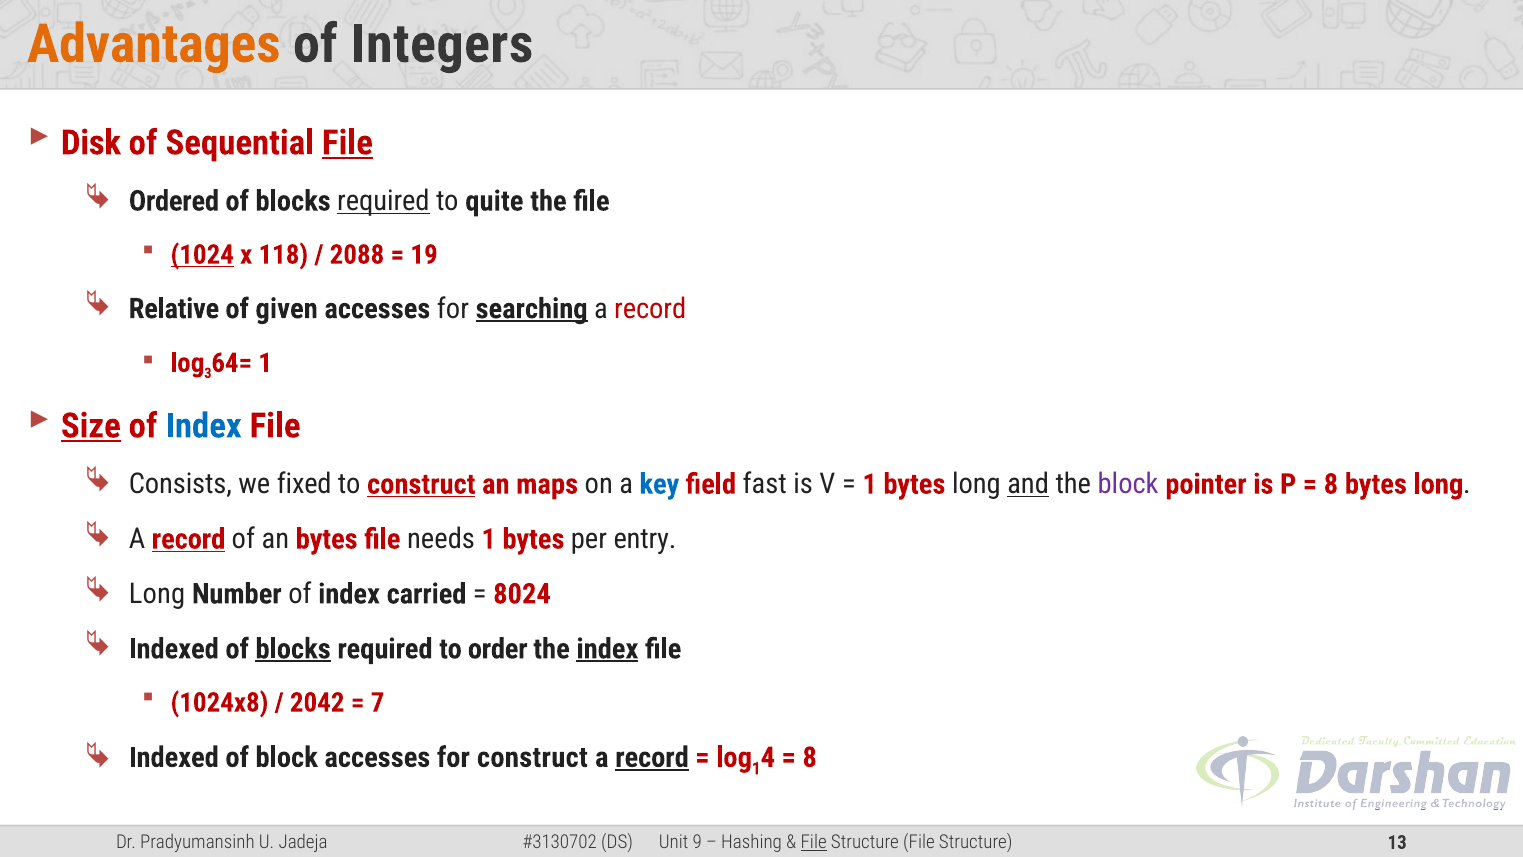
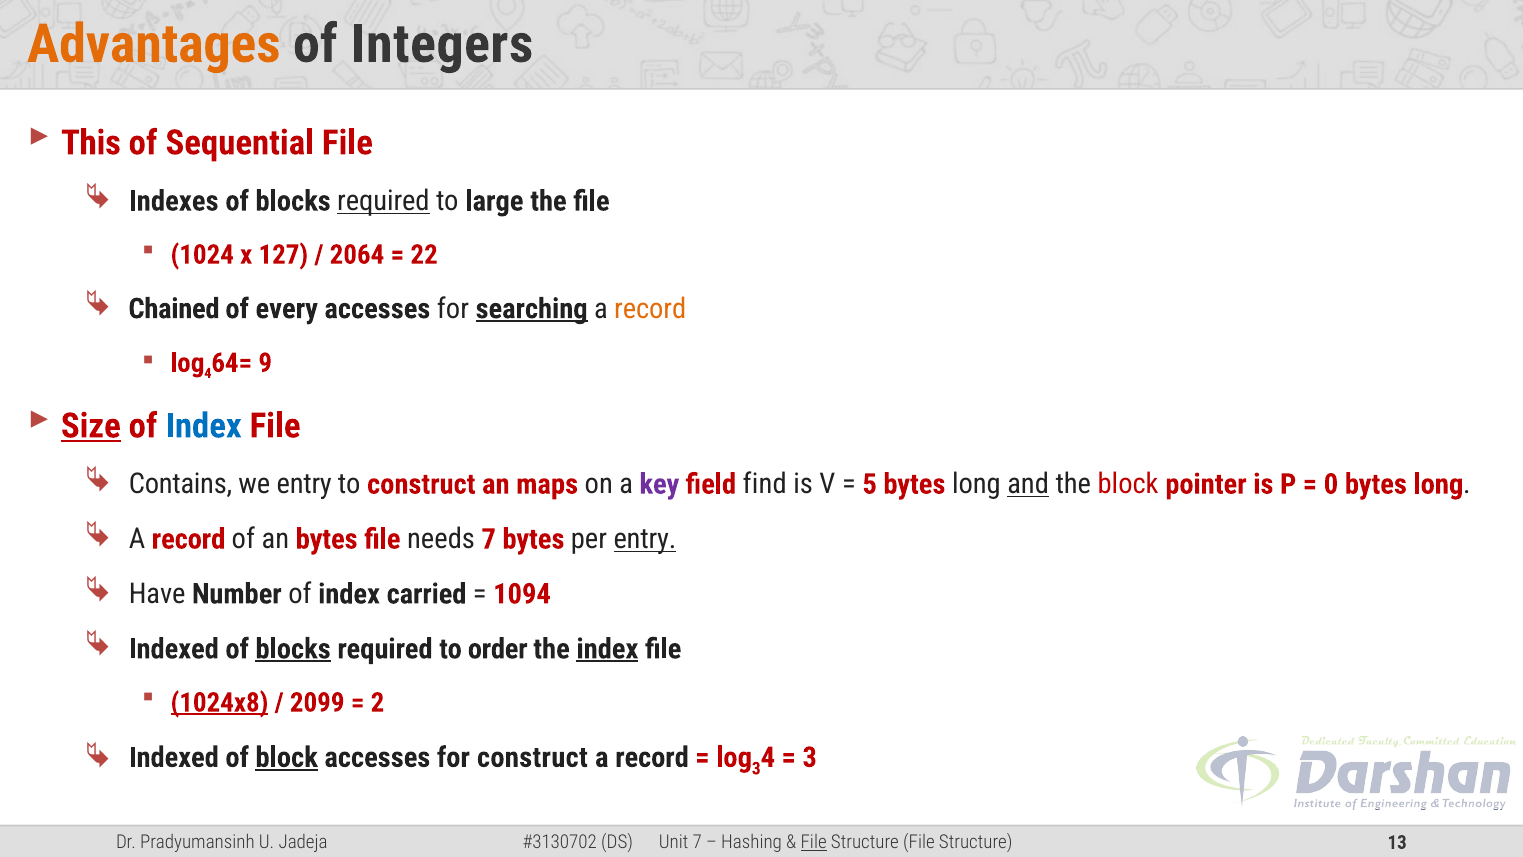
Disk: Disk -> This (91, 143)
File underline: present -> none (347, 143)
Ordered: Ordered -> Indexes (174, 201)
quite: quite -> large (494, 201)
1024 underline: present -> none (202, 255)
118: 118 -> 127 (283, 255)
2088: 2088 -> 2064 (357, 255)
19: 19 -> 22 (424, 255)
Relative: Relative -> Chained (174, 309)
given: given -> every (287, 309)
record colour: red -> orange (650, 309)
3: 3 -> 4 (208, 373)
1: 1 -> 9 (265, 363)
Consists: Consists -> Contains (181, 484)
we fixed: fixed -> entry (304, 484)
construct underline: present -> none (421, 484)
key colour: blue -> purple (659, 484)
fast: fast -> find (765, 484)
1: 1 -> 5 (870, 484)
block colour: purple -> red (1128, 484)
8: 8 -> 0 (1331, 484)
record underline: present -> none (189, 539)
needs 1: 1 -> 7 (489, 539)
entry underline: none -> present (645, 539)
Long: Long -> Have (157, 594)
8024: 8024 -> 1094 (522, 594)
1024x8 underline: none -> present (219, 702)
2042: 2042 -> 2099 (317, 702)
7: 7 -> 2 (377, 702)
block underline: none -> present (287, 757)
record underline: present -> none (652, 757)
1: 1 -> 3 (756, 768)
8: 8 -> 3 (810, 757)
9: 9 -> 7 (697, 842)
